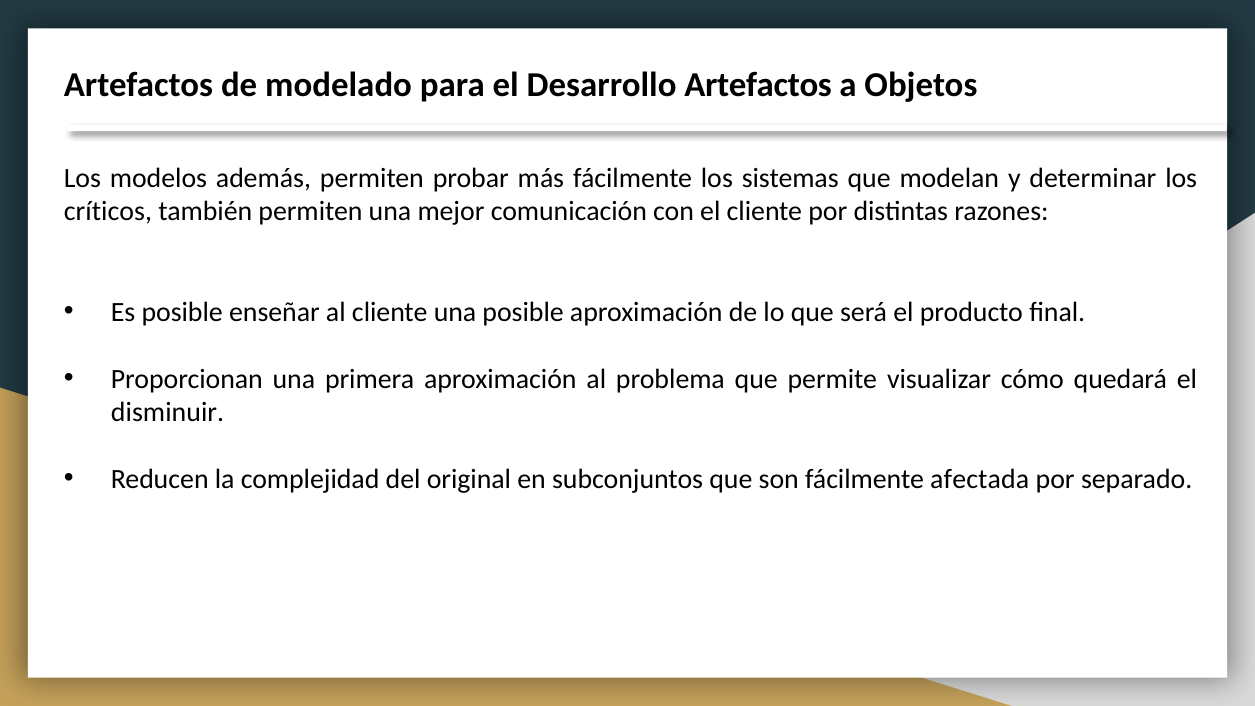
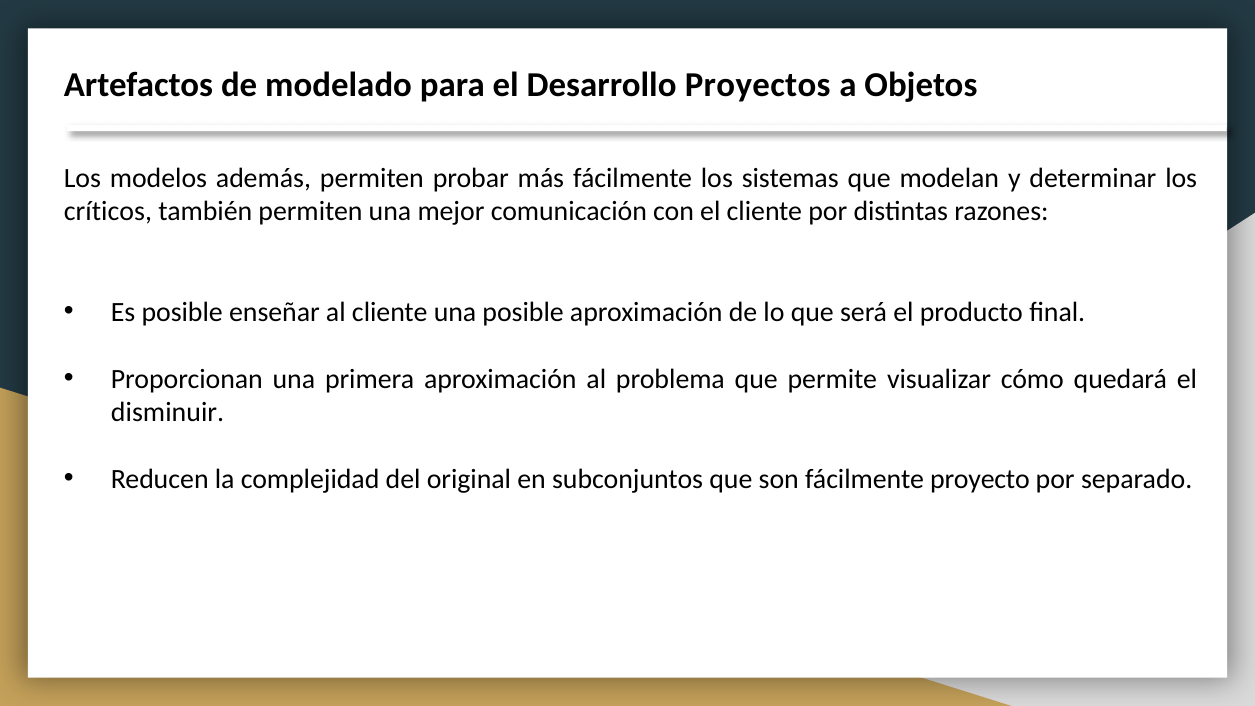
Desarrollo Artefactos: Artefactos -> Proyectos (758, 85)
afectada: afectada -> proyecto (980, 479)
